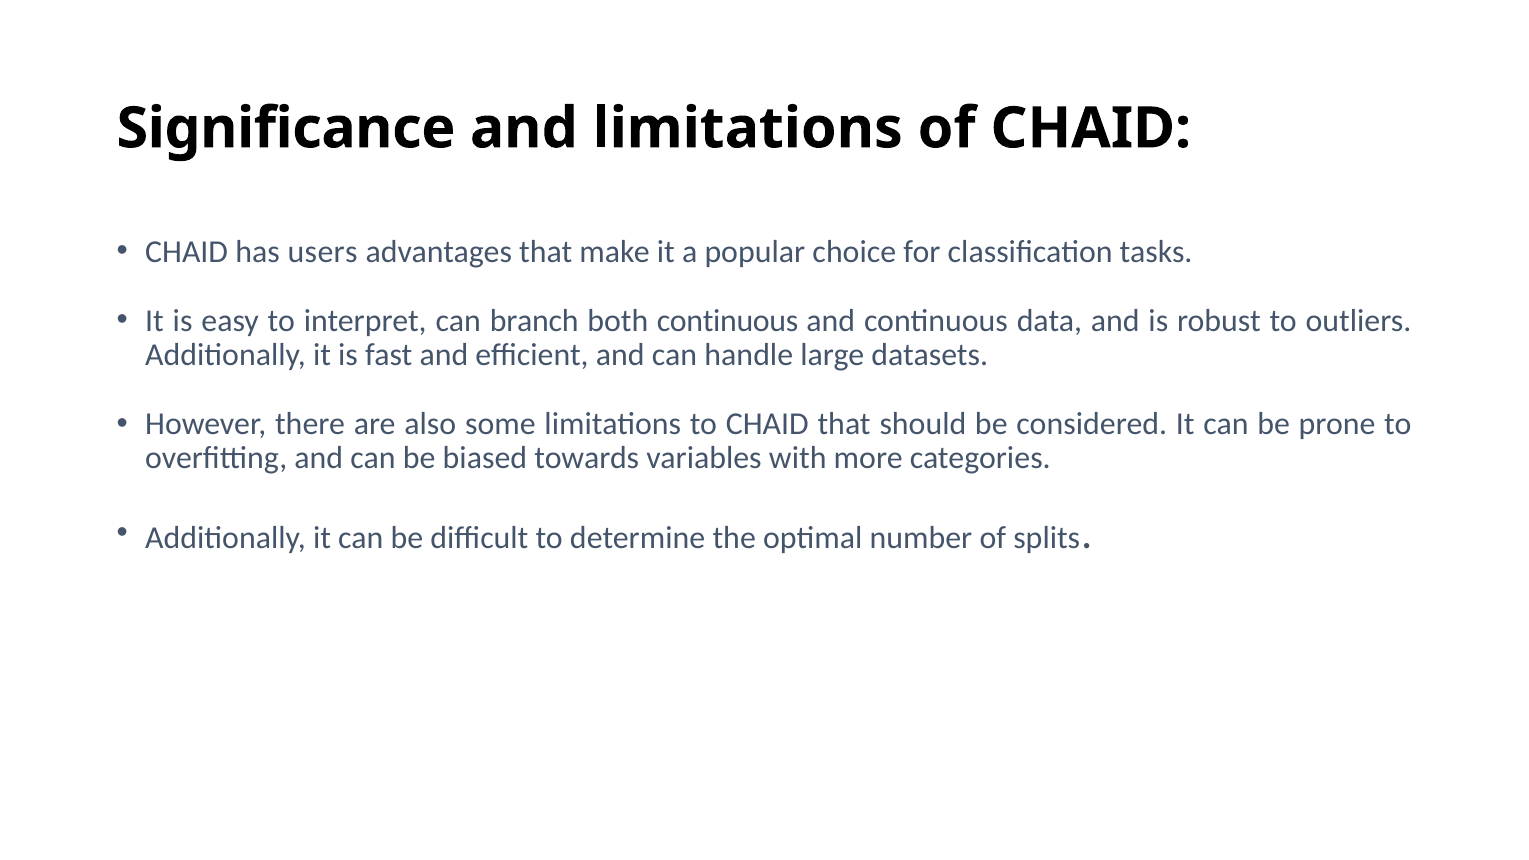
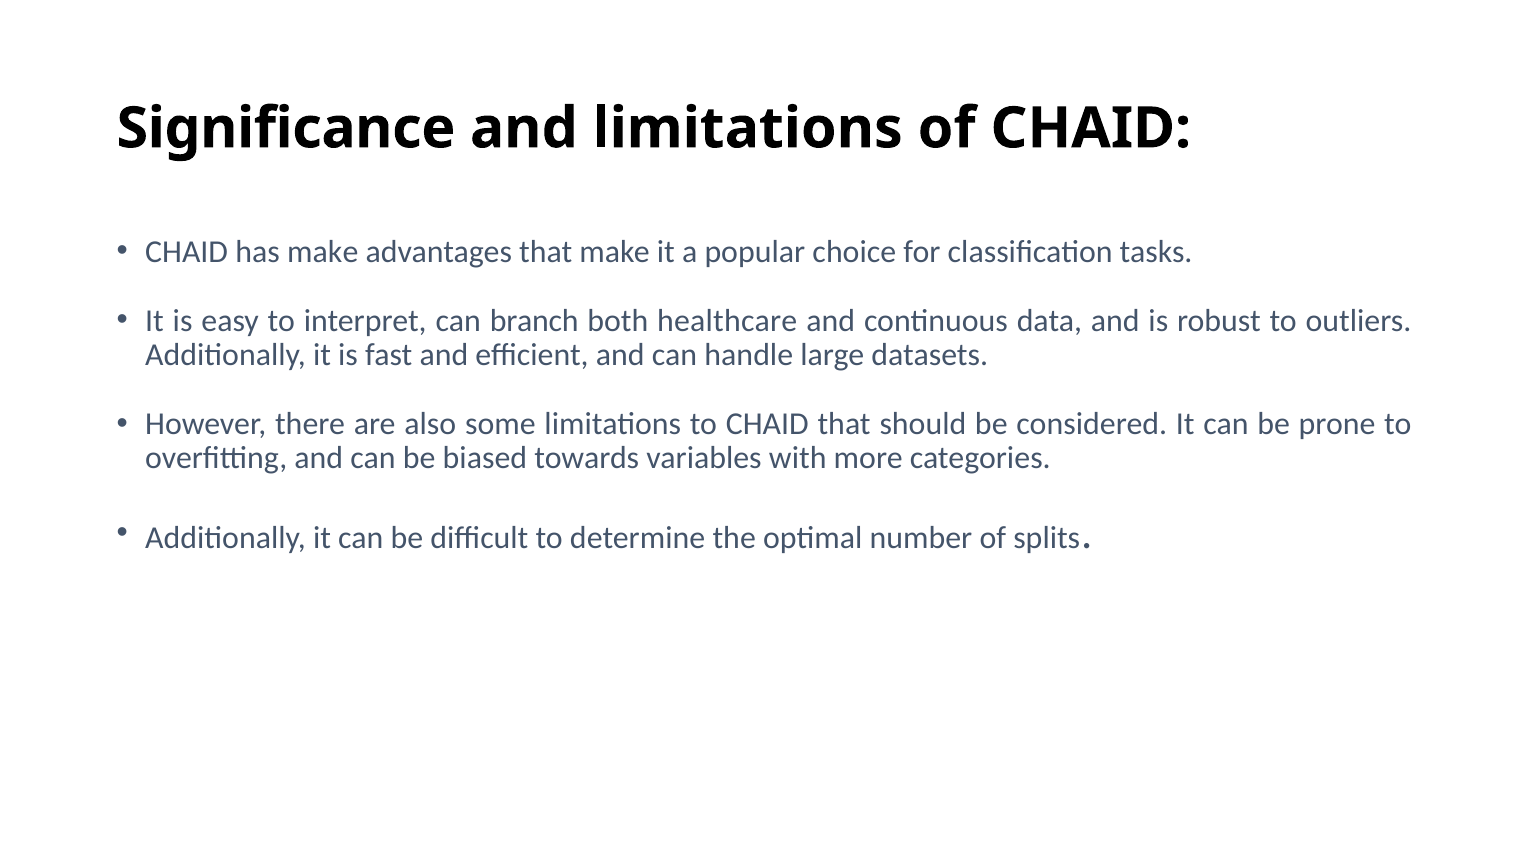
has users: users -> make (323, 252)
both continuous: continuous -> healthcare (727, 321)
